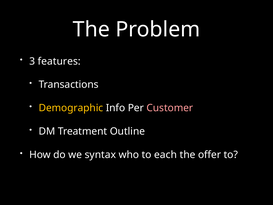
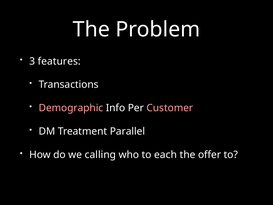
Demographic colour: yellow -> pink (71, 108)
Outline: Outline -> Parallel (127, 131)
syntax: syntax -> calling (100, 155)
